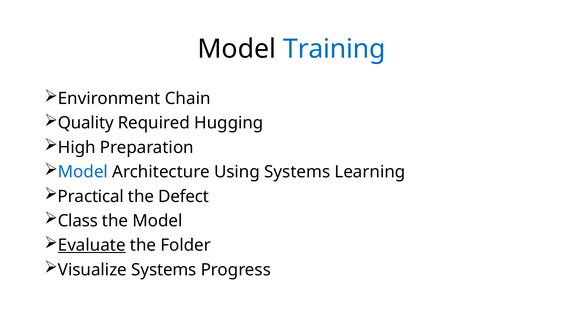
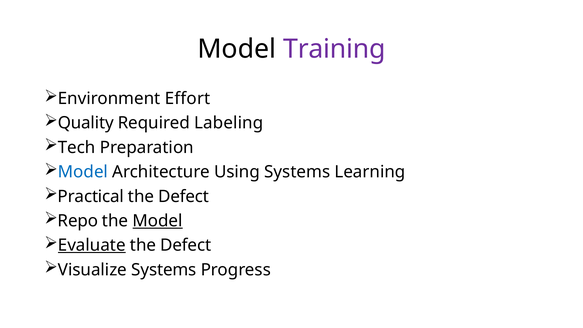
Training colour: blue -> purple (334, 49)
Chain: Chain -> Effort (188, 99)
Hugging: Hugging -> Labeling (229, 123)
High: High -> Tech (77, 147)
Class: Class -> Repo (78, 221)
Model underline: none -> present (158, 221)
Folder: Folder -> Defect (186, 245)
